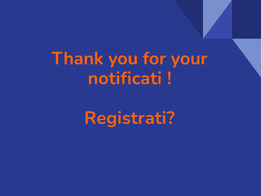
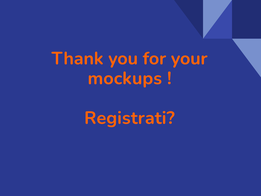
notificati: notificati -> mockups (125, 78)
